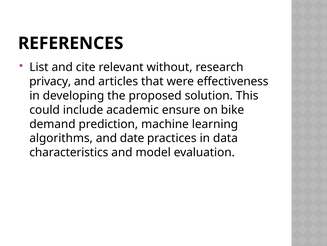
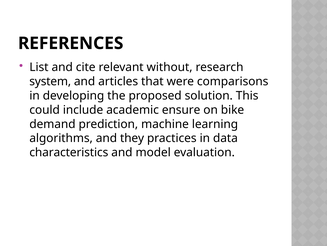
privacy: privacy -> system (50, 81)
effectiveness: effectiveness -> comparisons (233, 81)
date: date -> they (132, 138)
